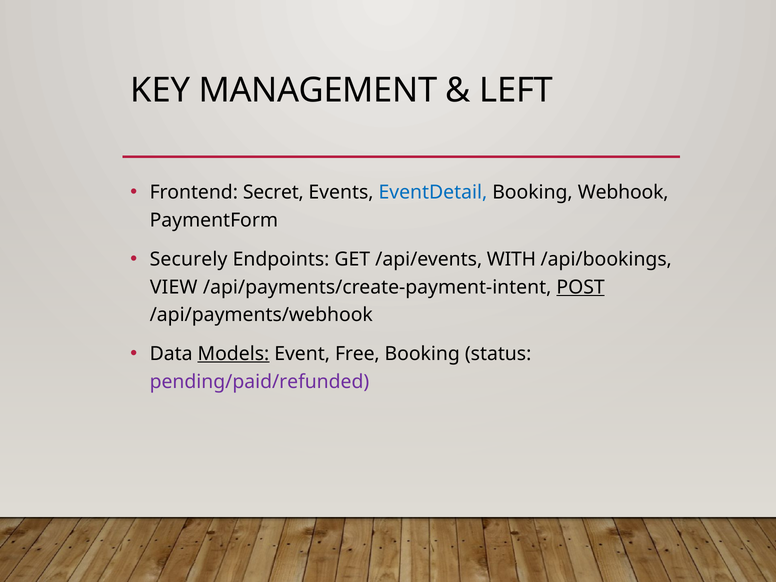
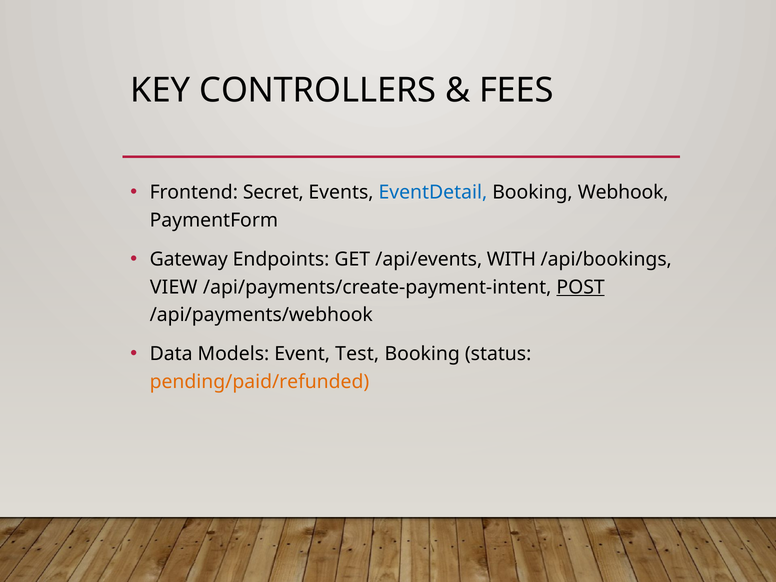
MANAGEMENT: MANAGEMENT -> CONTROLLERS (318, 91)
LEFT: LEFT -> FEES (516, 91)
Securely: Securely -> Gateway (189, 259)
Models underline: present -> none (233, 354)
Free: Free -> Test (357, 354)
pending/paid/refunded colour: purple -> orange (259, 382)
